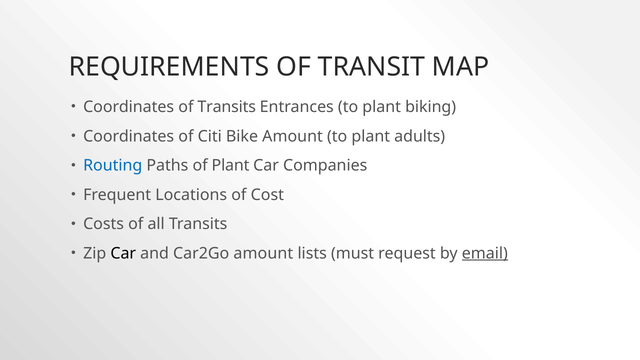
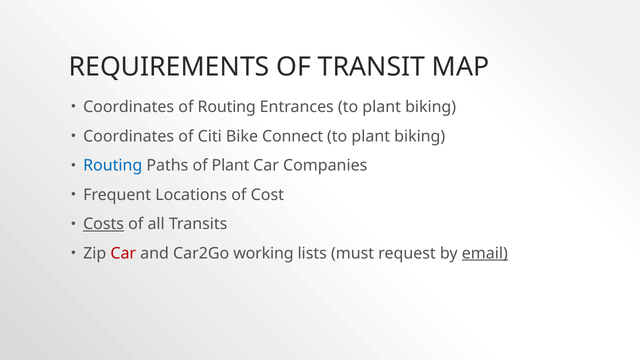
of Transits: Transits -> Routing (227, 107)
Bike Amount: Amount -> Connect (293, 136)
adults: adults -> biking (420, 136)
Costs underline: none -> present (104, 224)
Car colour: black -> red (123, 253)
Car2Go amount: amount -> working (263, 253)
